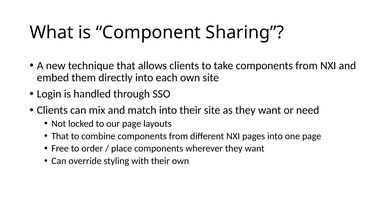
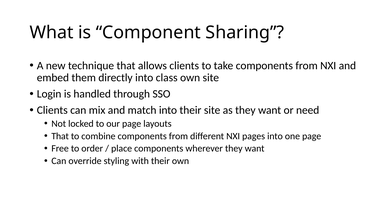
each: each -> class (167, 78)
